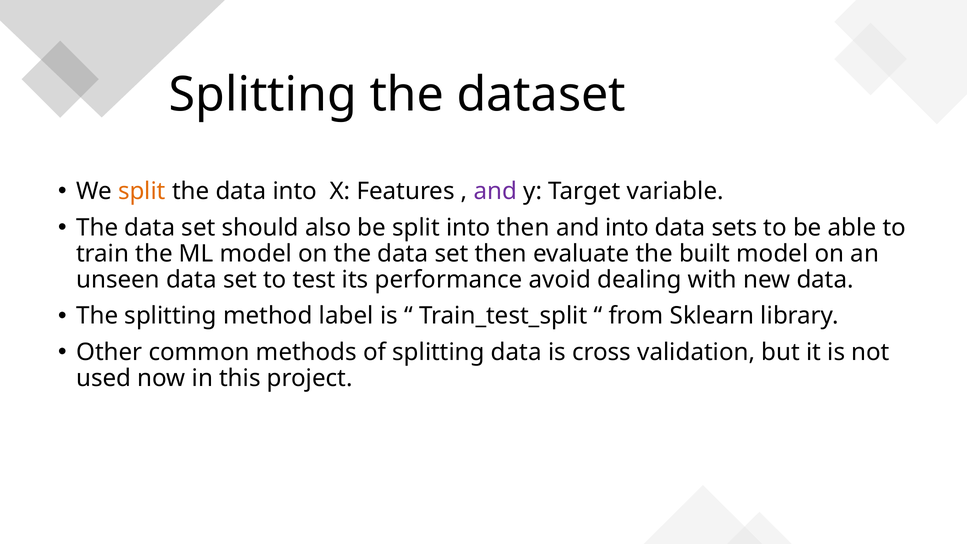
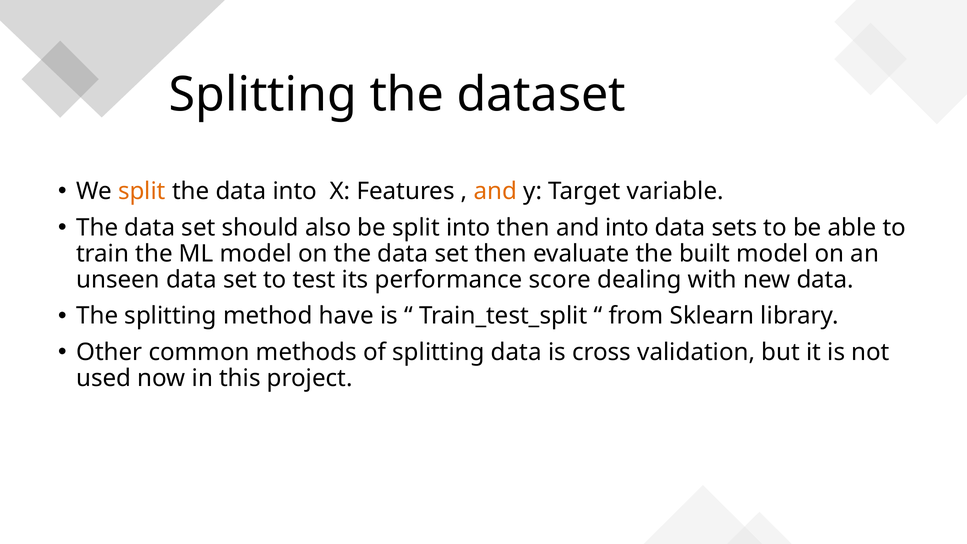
and colour: purple -> orange (495, 191)
avoid: avoid -> score (560, 280)
label: label -> have (346, 316)
